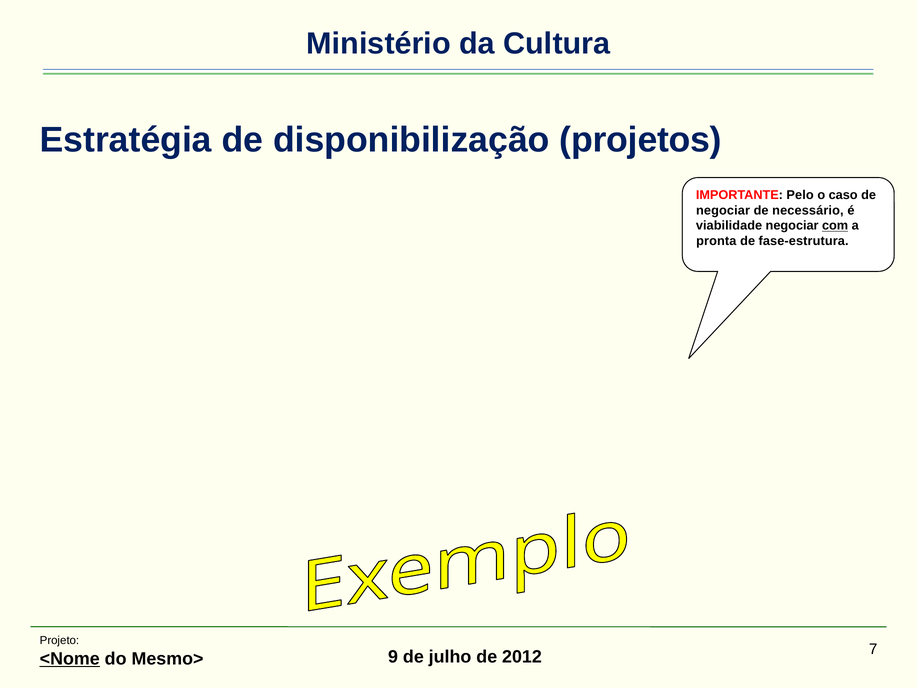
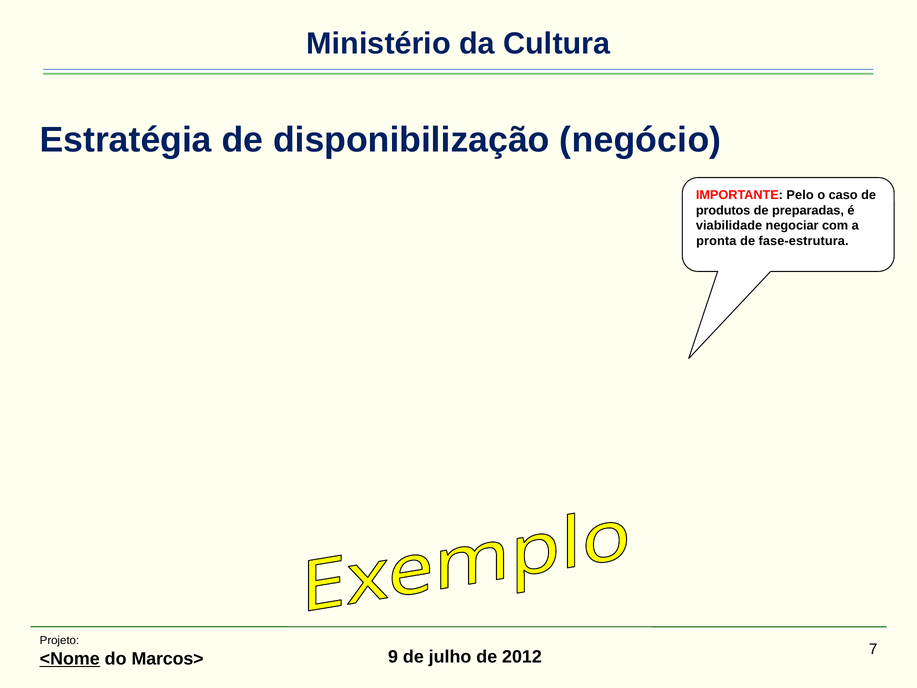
projetos: projetos -> negócio (640, 140)
negociar: negociar -> produtos (723, 210)
necessário: necessário -> preparadas (808, 210)
com underline: present -> none (835, 226)
Mesmo>: Mesmo> -> Marcos> (168, 658)
